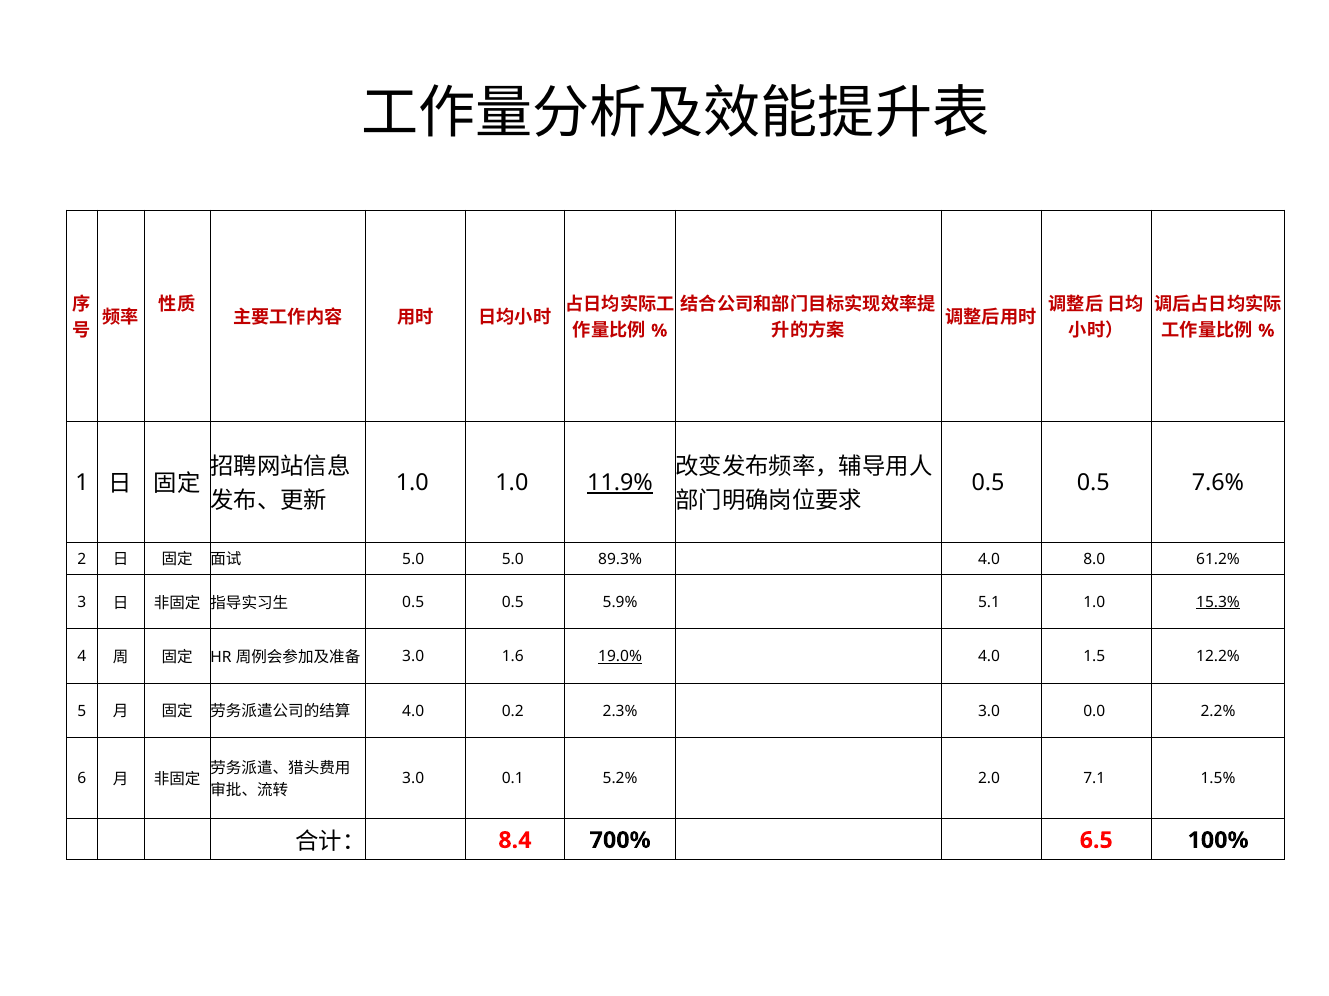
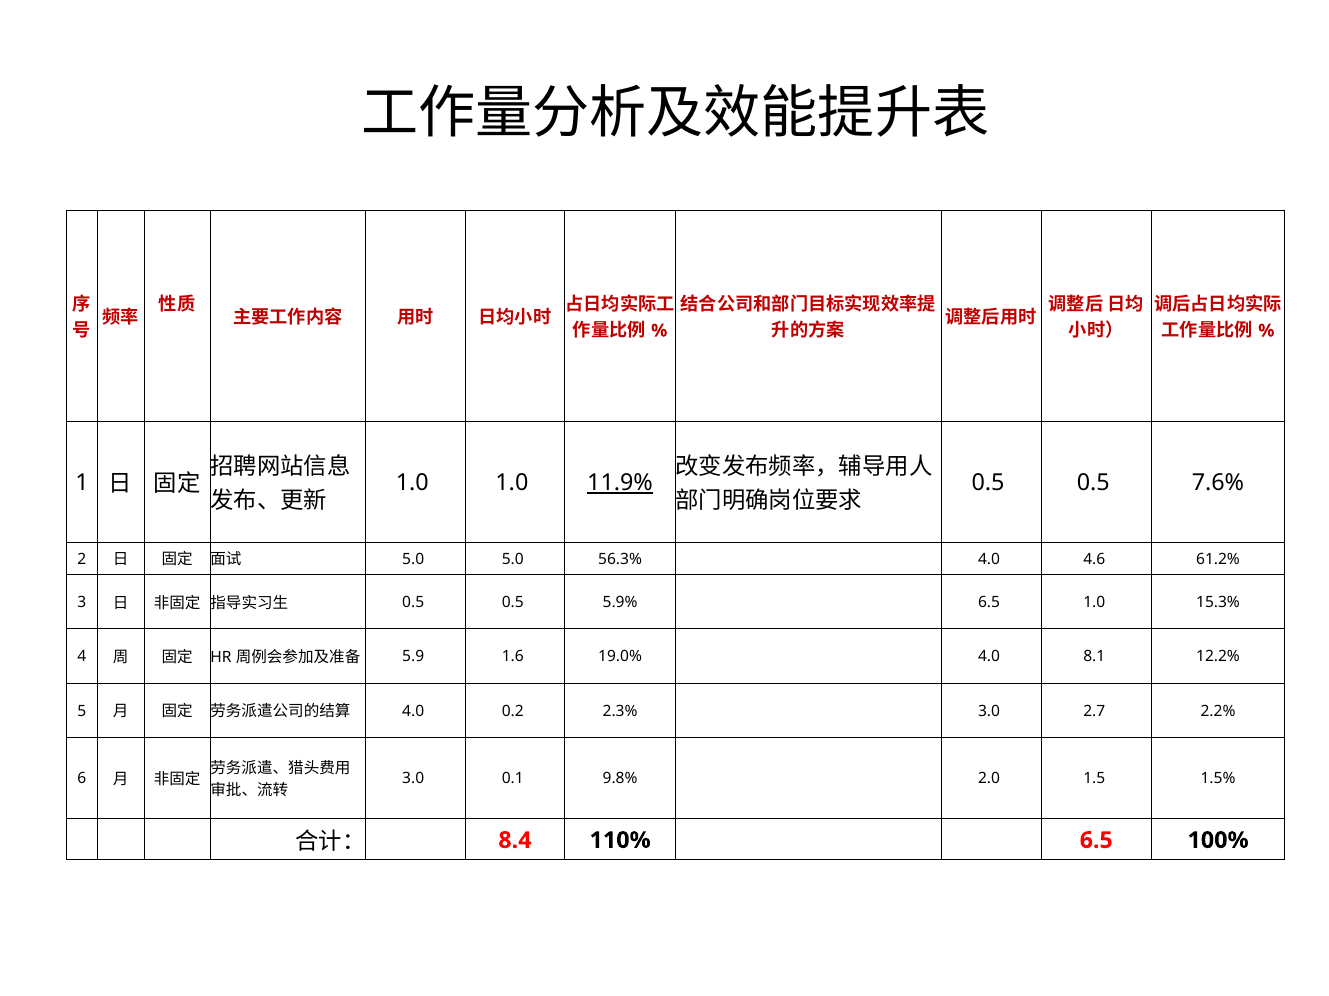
89.3%: 89.3% -> 56.3% (620, 559)
8.0: 8.0 -> 4.6 (1094, 559)
5.9% 5.1: 5.1 -> 6.5 (989, 603)
15.3% underline: present -> none (1218, 603)
3.0: 3.0 -> 5.9 (413, 657)
19.0% underline: present -> none (620, 657)
1.5: 1.5 -> 8.1 (1094, 657)
0.0: 0.0 -> 2.7 (1094, 712)
5.2%: 5.2% -> 9.8% (620, 779)
7.1: 7.1 -> 1.5 (1094, 779)
700%: 700% -> 110% (620, 841)
